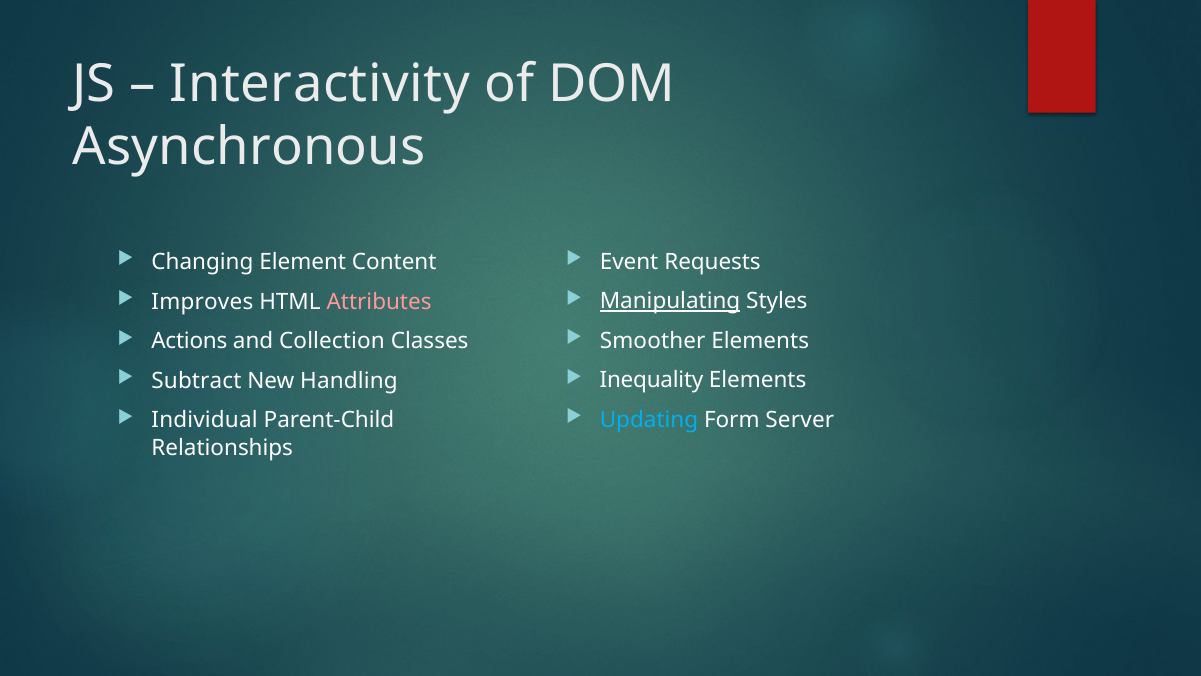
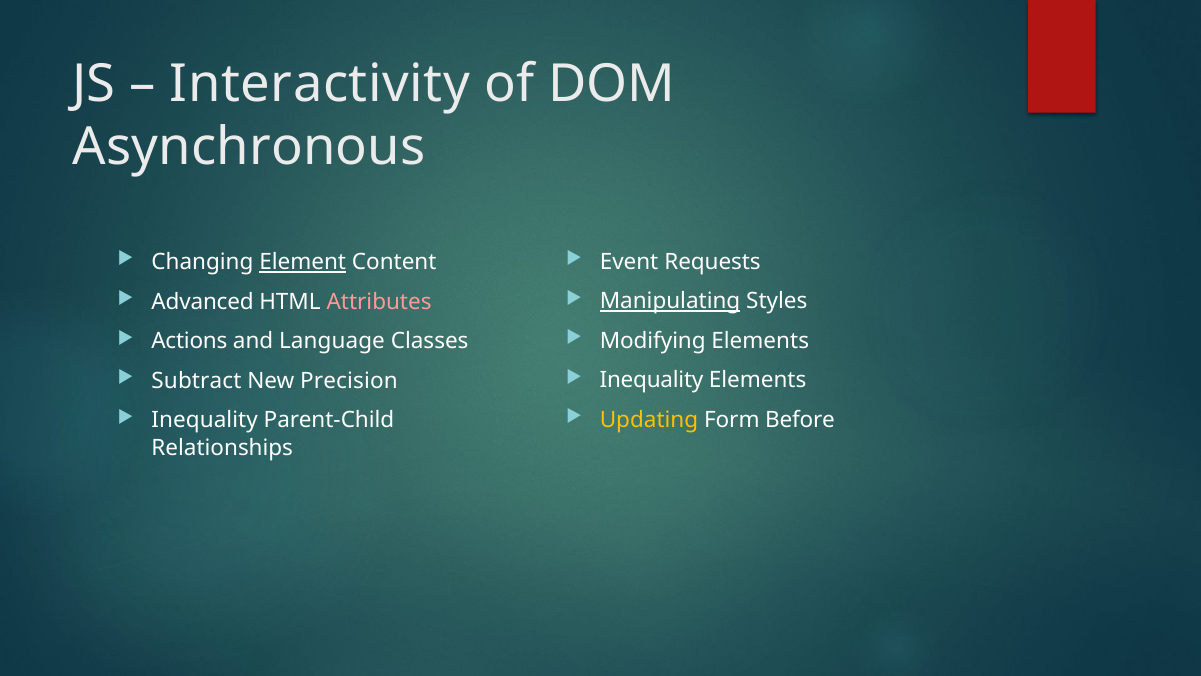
Element underline: none -> present (303, 262)
Improves: Improves -> Advanced (203, 302)
Smoother: Smoother -> Modifying (653, 341)
Collection: Collection -> Language (332, 341)
Handling: Handling -> Precision (349, 381)
Updating colour: light blue -> yellow (649, 420)
Server: Server -> Before (800, 420)
Individual: Individual -> Inequality (205, 420)
